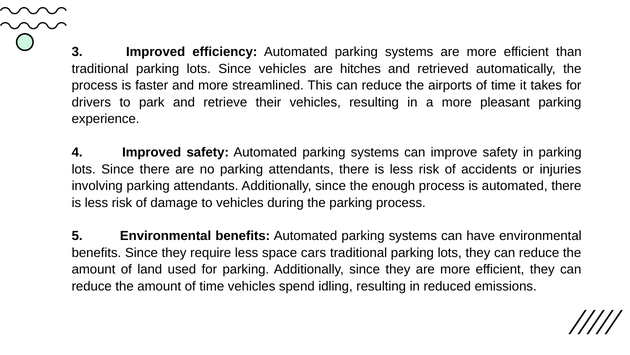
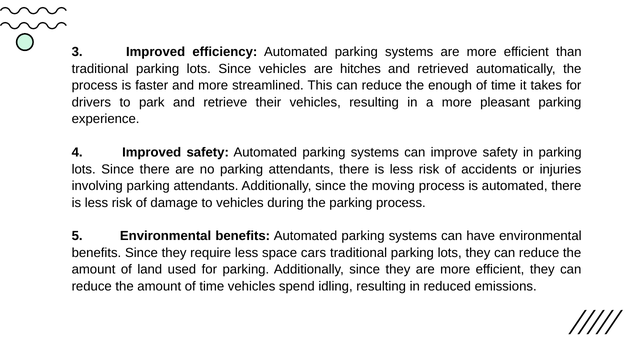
airports: airports -> enough (450, 85)
enough: enough -> moving (393, 186)
